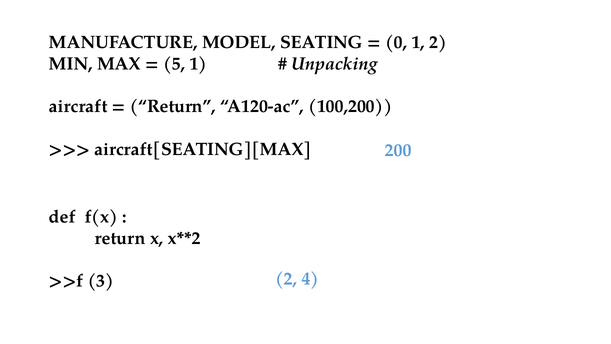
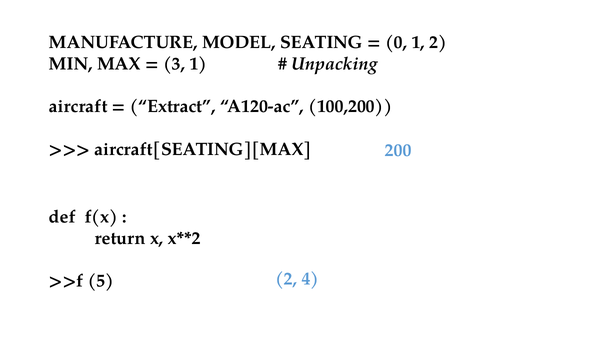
5: 5 -> 3 (174, 64)
Return: Return -> Extract (173, 106)
3: 3 -> 5 (101, 281)
